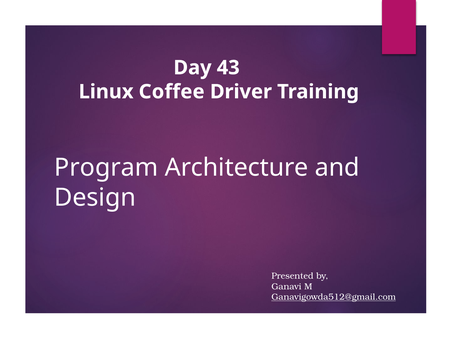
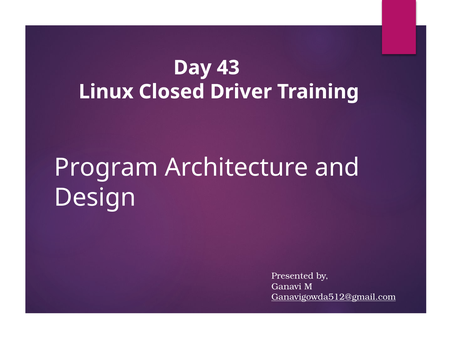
Coffee: Coffee -> Closed (172, 92)
